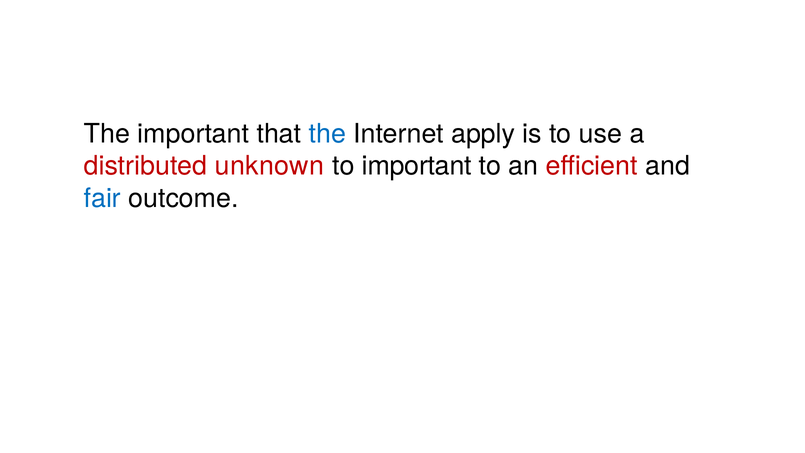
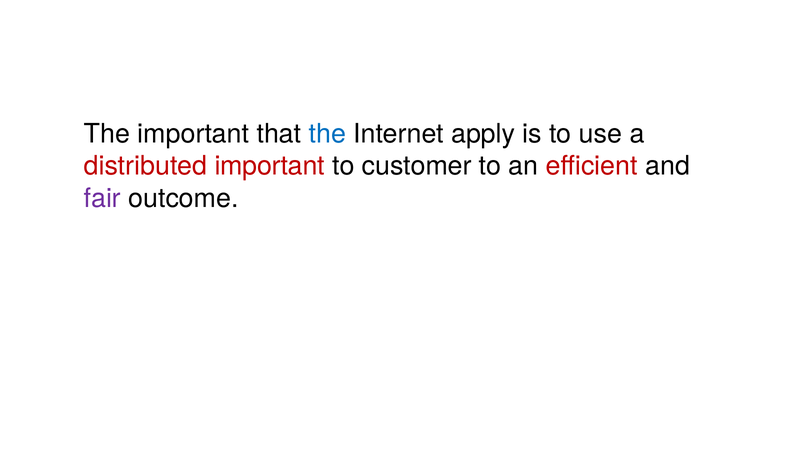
distributed unknown: unknown -> important (270, 166)
to important: important -> customer (417, 166)
fair colour: blue -> purple (102, 198)
